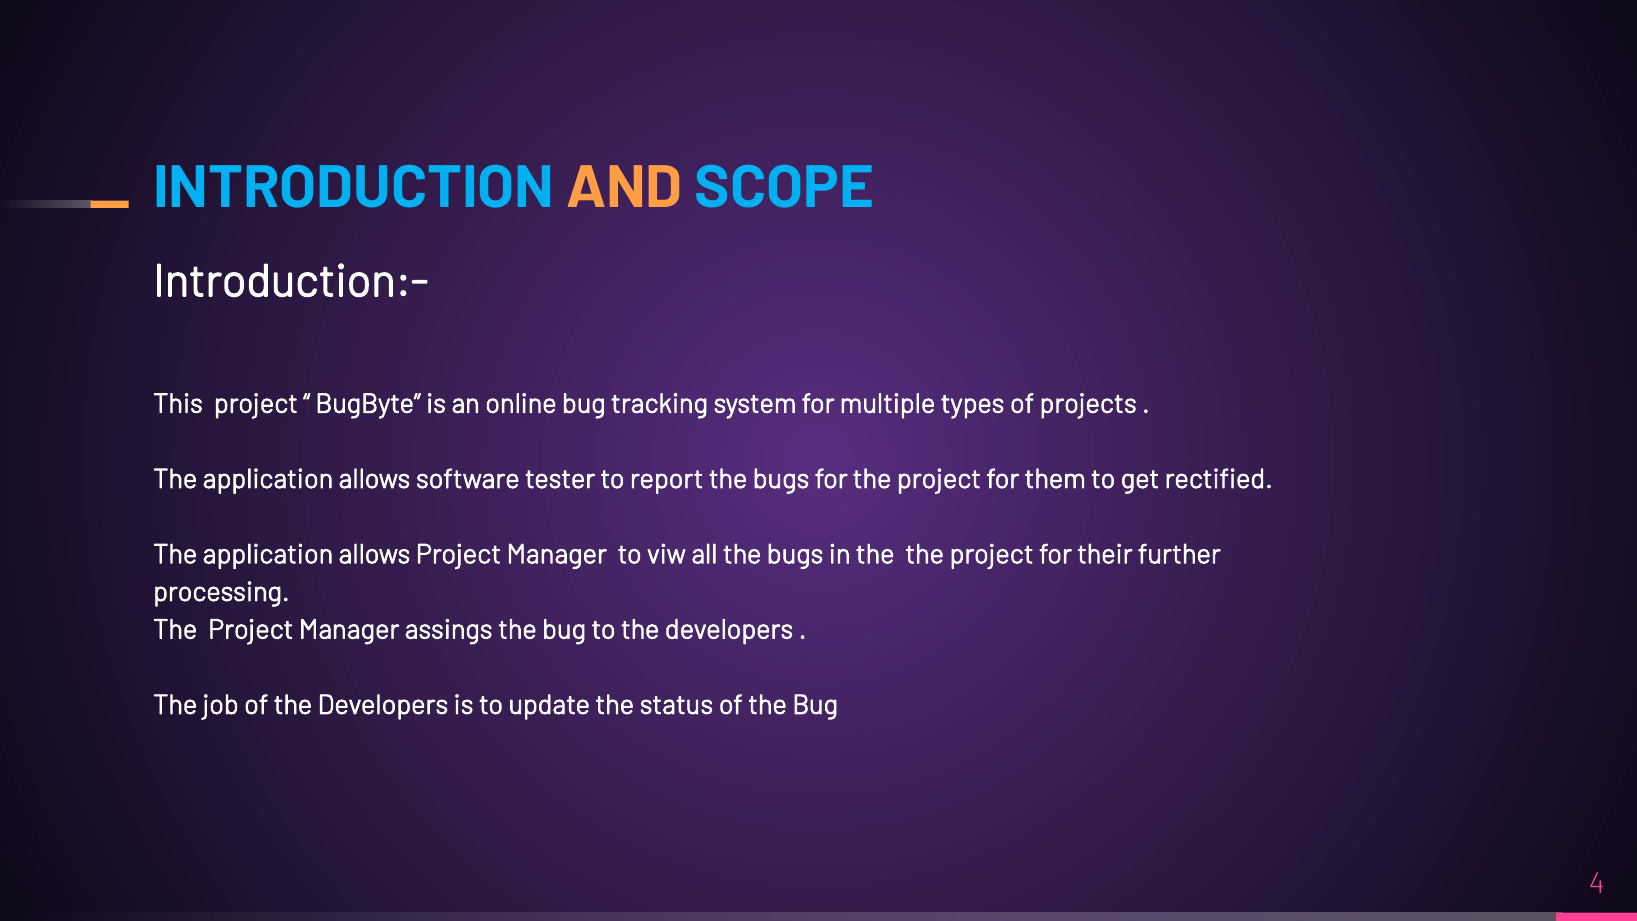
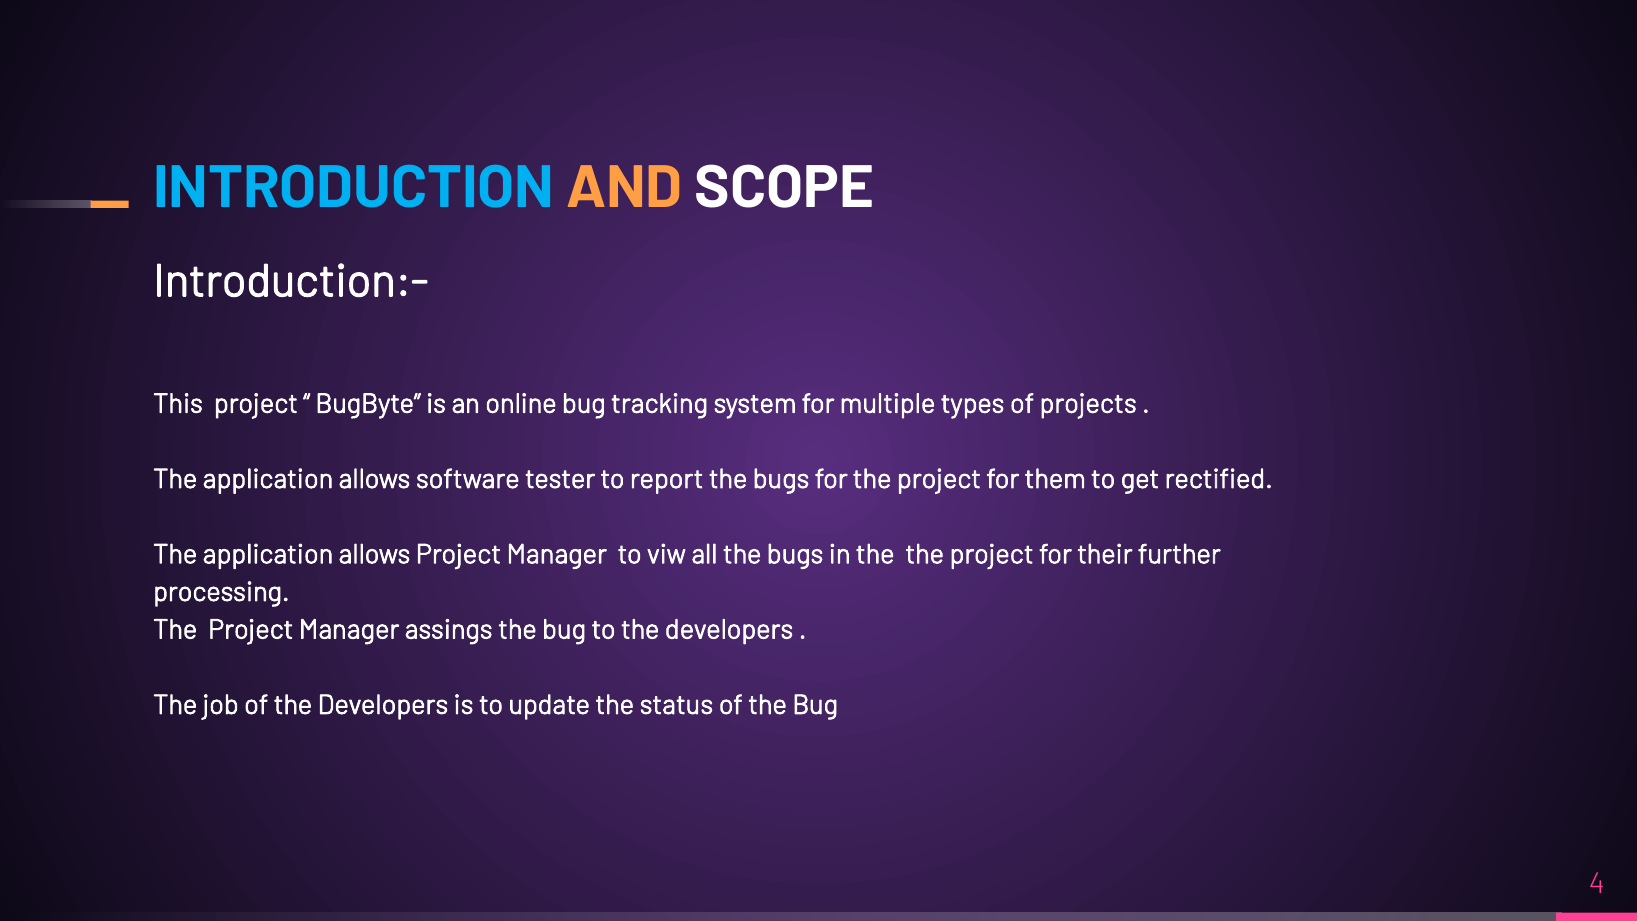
SCOPE colour: light blue -> white (784, 188)
